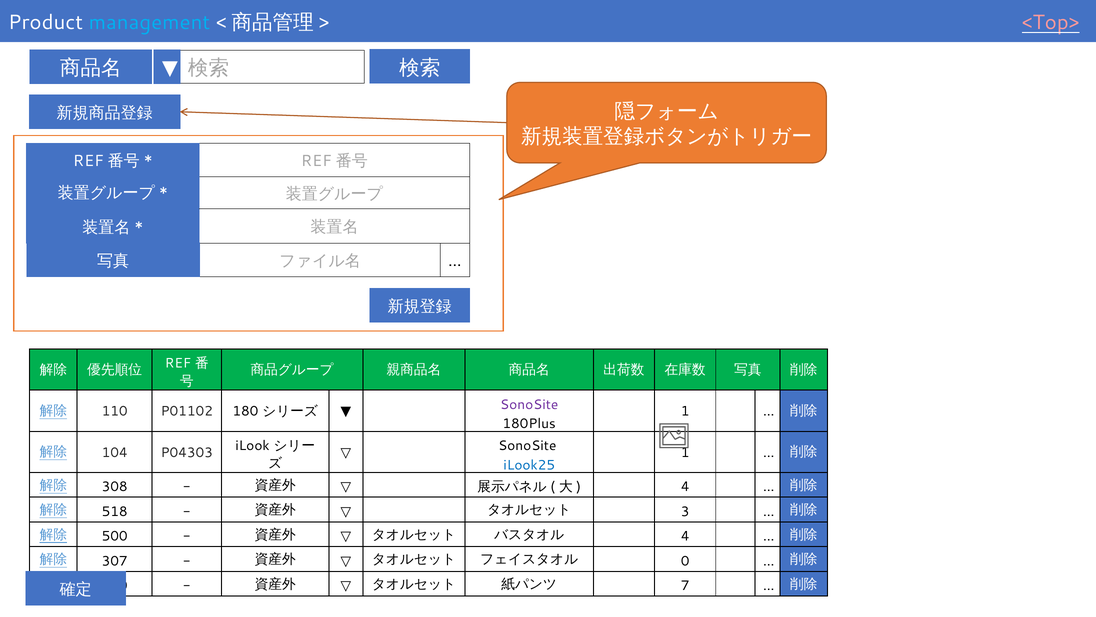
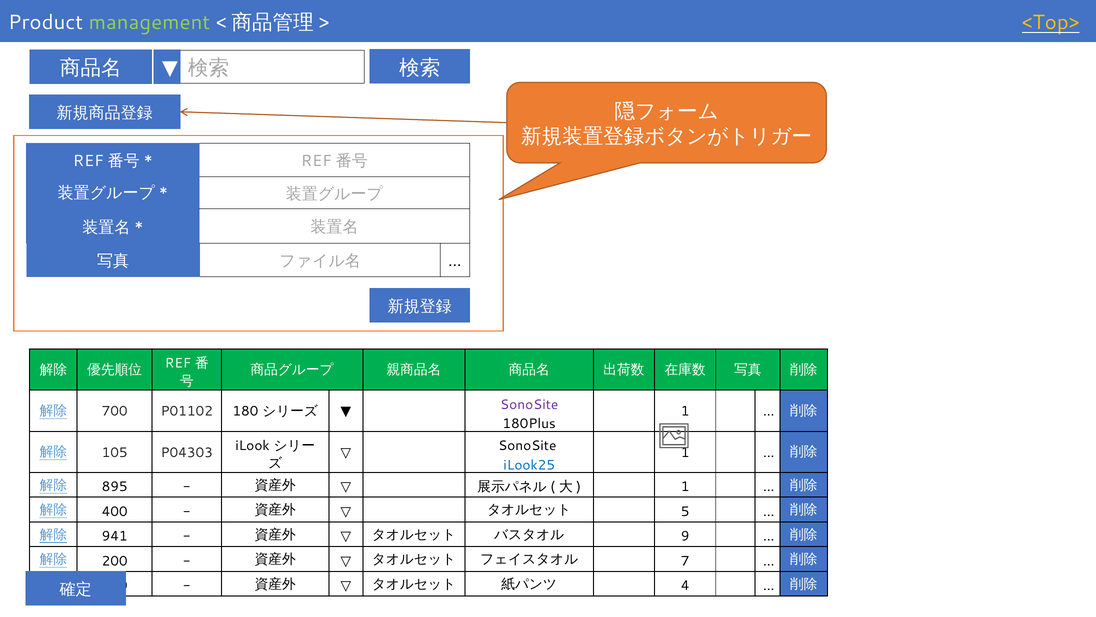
management colour: light blue -> light green (149, 22)
<Top> colour: pink -> yellow (1051, 22)
110: 110 -> 700 (115, 411)
104: 104 -> 105 (115, 452)
308: 308 -> 895 (115, 487)
4: 4 -> 1 (685, 487)
518: 518 -> 400 (115, 511)
3: 3 -> 5 (685, 511)
500: 500 -> 941 (115, 536)
4: 4 -> 9 (685, 536)
307: 307 -> 200 (115, 561)
0: 0 -> 7 (685, 561)
7: 7 -> 4 (685, 585)
